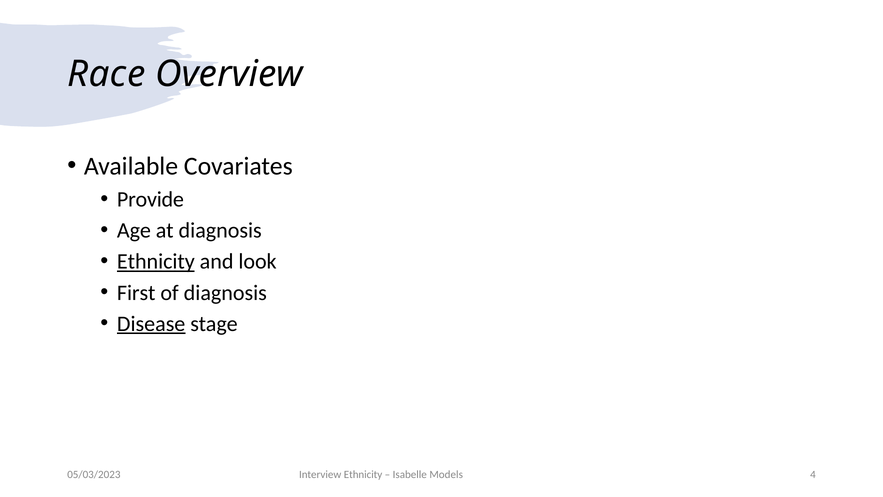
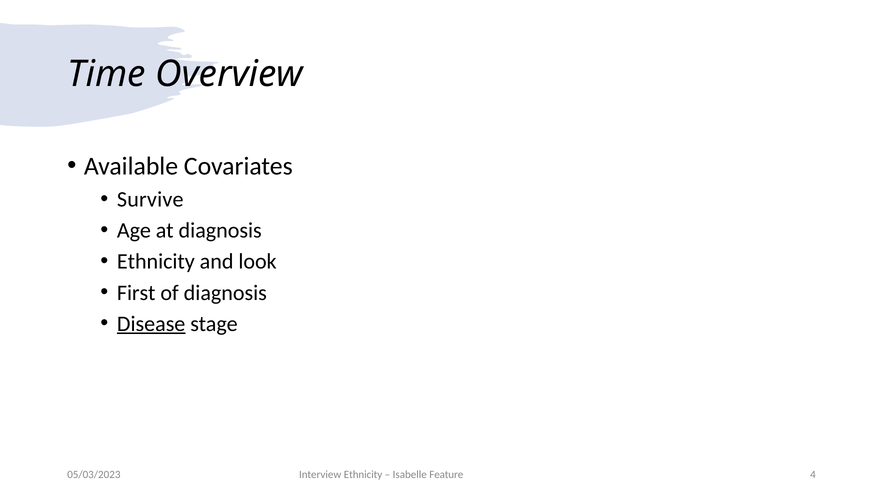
Race: Race -> Time (107, 74)
Provide: Provide -> Survive (150, 199)
Ethnicity underline: present -> none (156, 261)
Models: Models -> Feature (446, 474)
